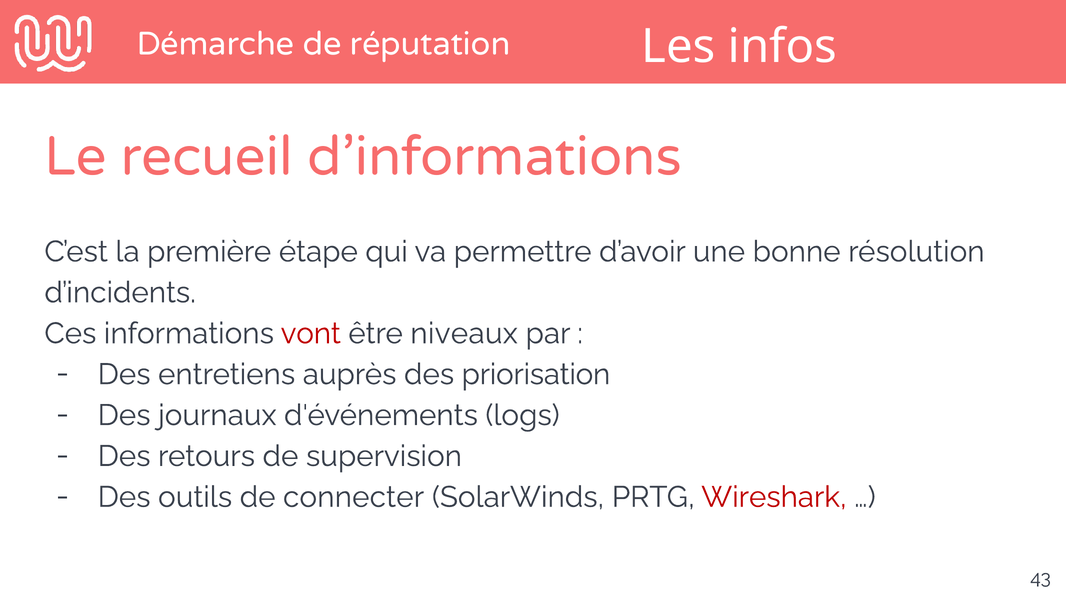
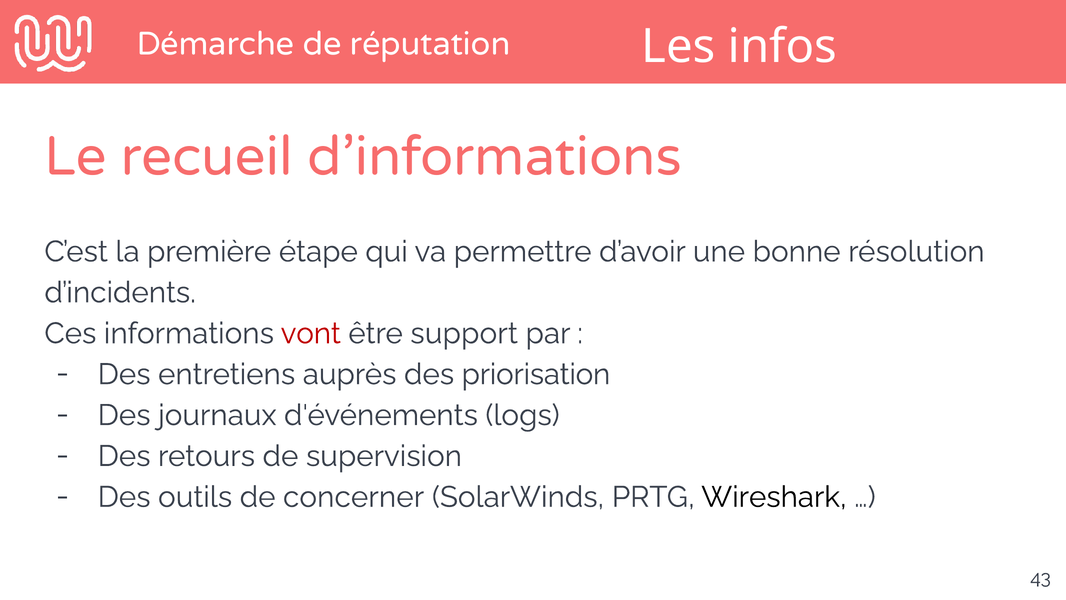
niveaux: niveaux -> support (464, 333)
connecter: connecter -> concerner (354, 497)
Wireshark colour: red -> black (774, 497)
